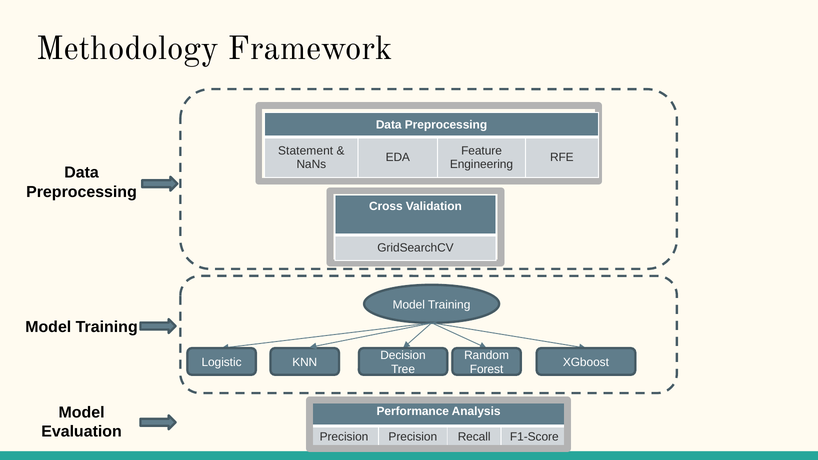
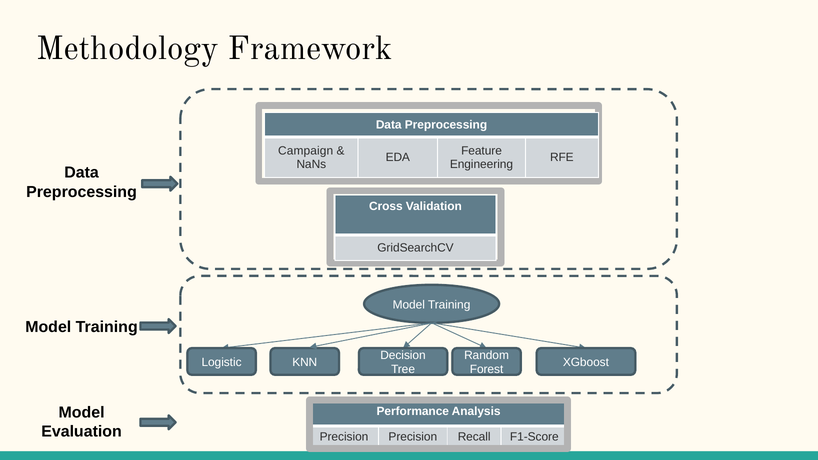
Statement: Statement -> Campaign (306, 151)
